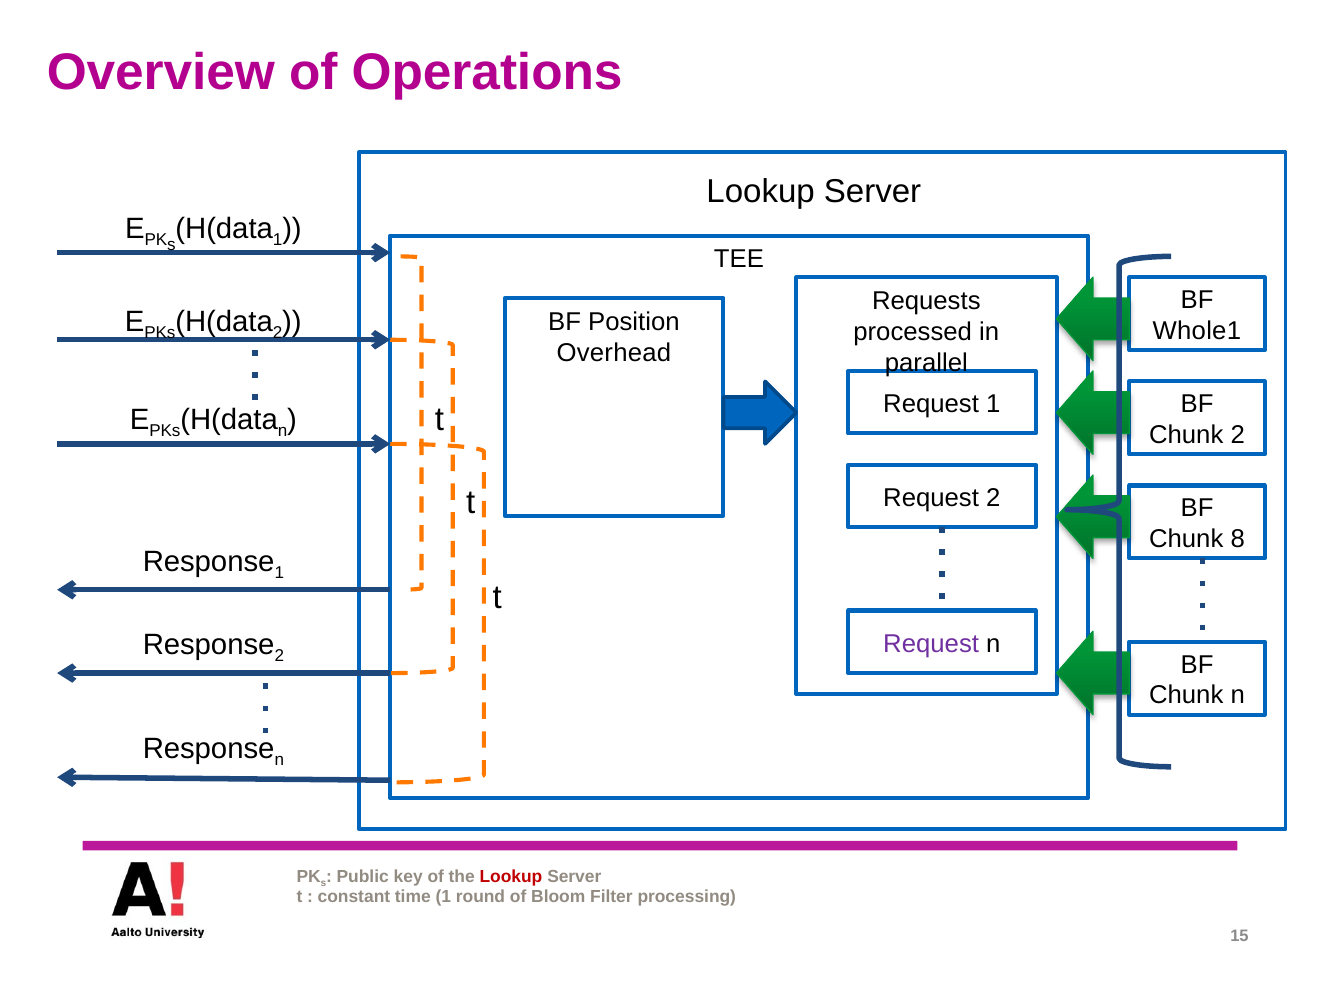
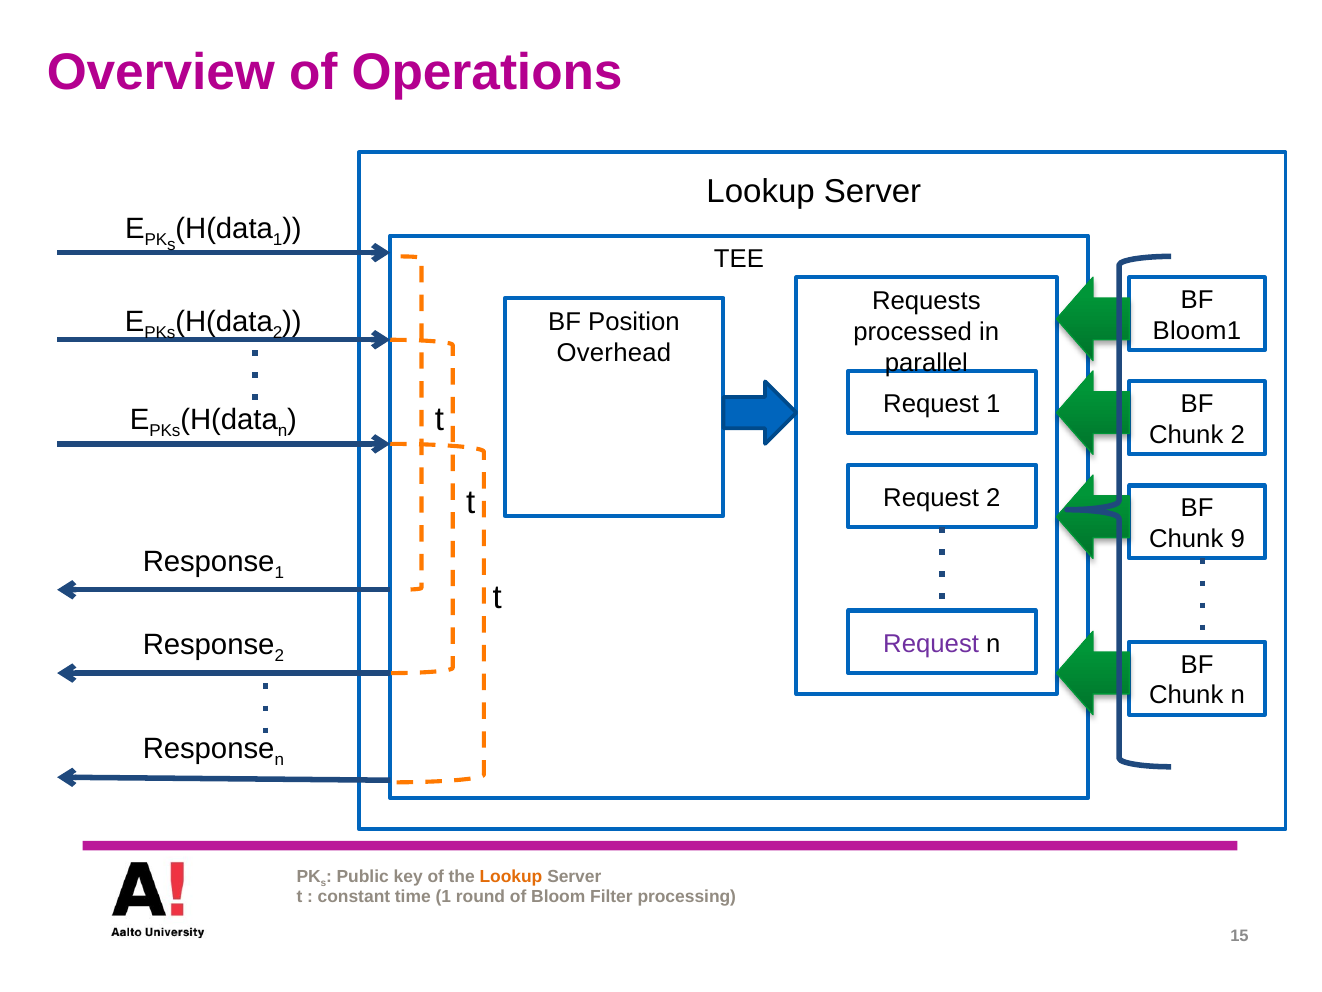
Whole1: Whole1 -> Bloom1 (1197, 331)
8: 8 -> 9 (1238, 539)
Lookup colour: red -> orange (511, 876)
